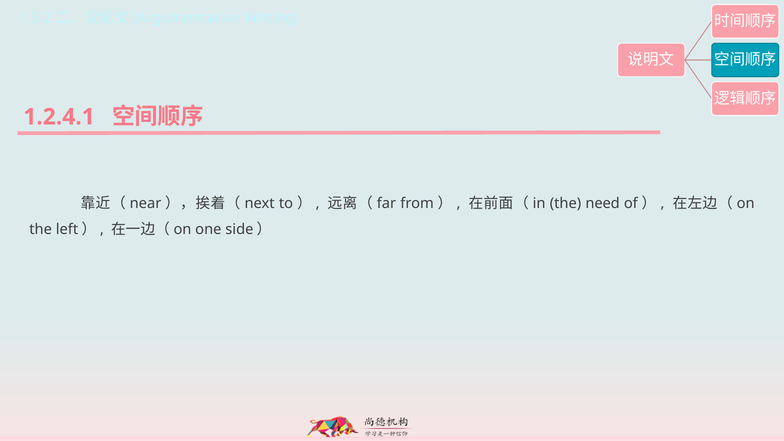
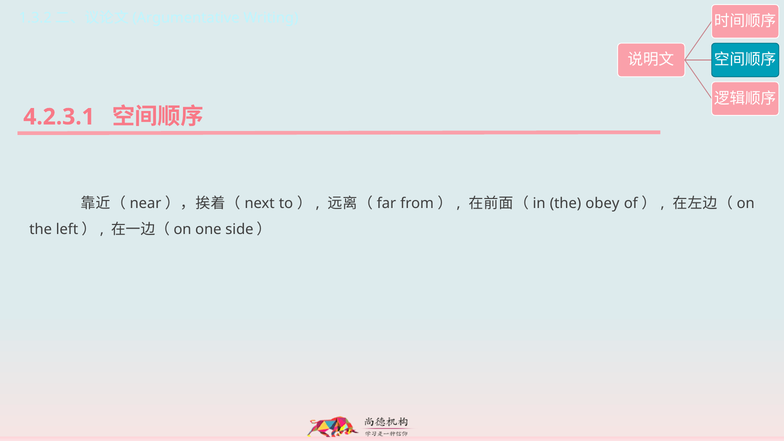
1.2.4.1: 1.2.4.1 -> 4.2.3.1 (59, 117)
need: need -> obey (602, 203)
